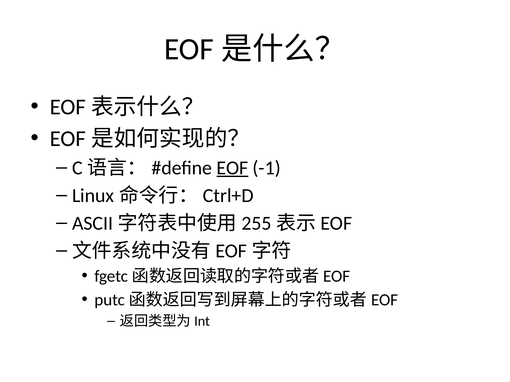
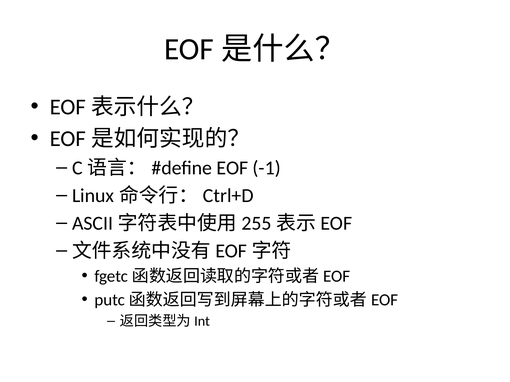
EOF underline: present -> none (232, 168)
